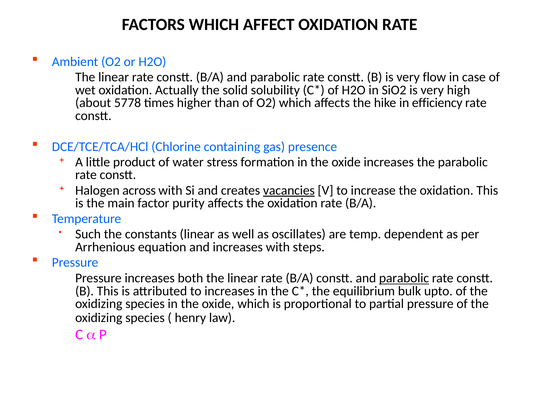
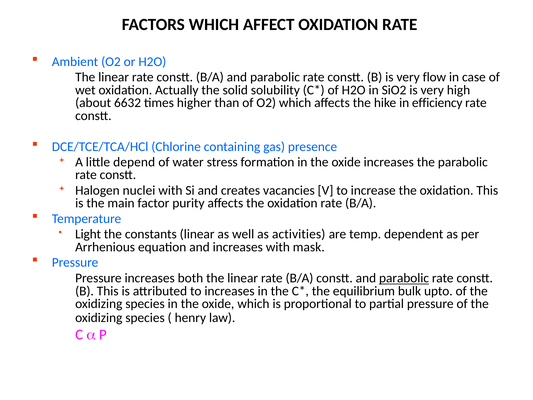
5778: 5778 -> 6632 (128, 103)
product: product -> depend (134, 162)
across: across -> nuclei (139, 190)
vacancies underline: present -> none (289, 190)
Such: Such -> Light (88, 234)
oscillates: oscillates -> activities (299, 234)
steps: steps -> mask (309, 247)
